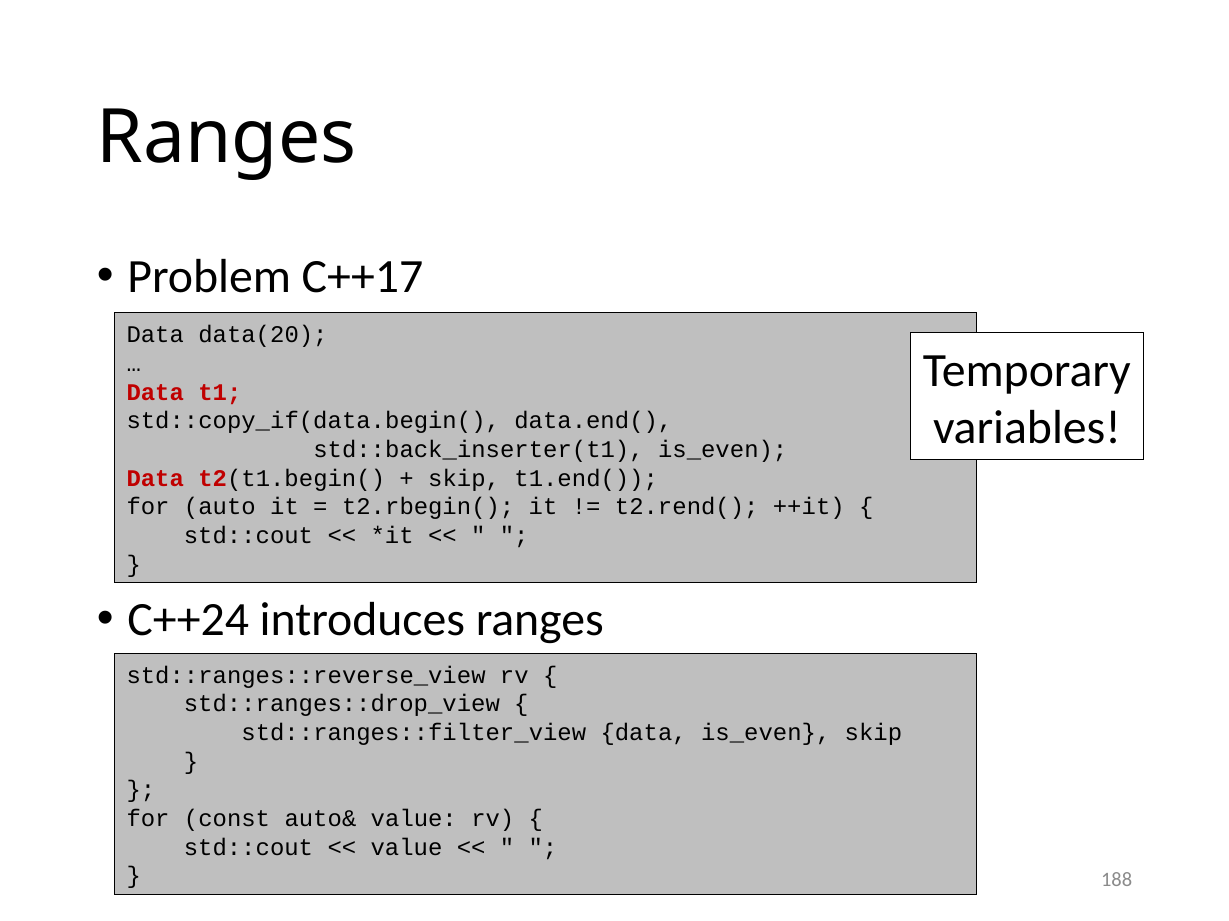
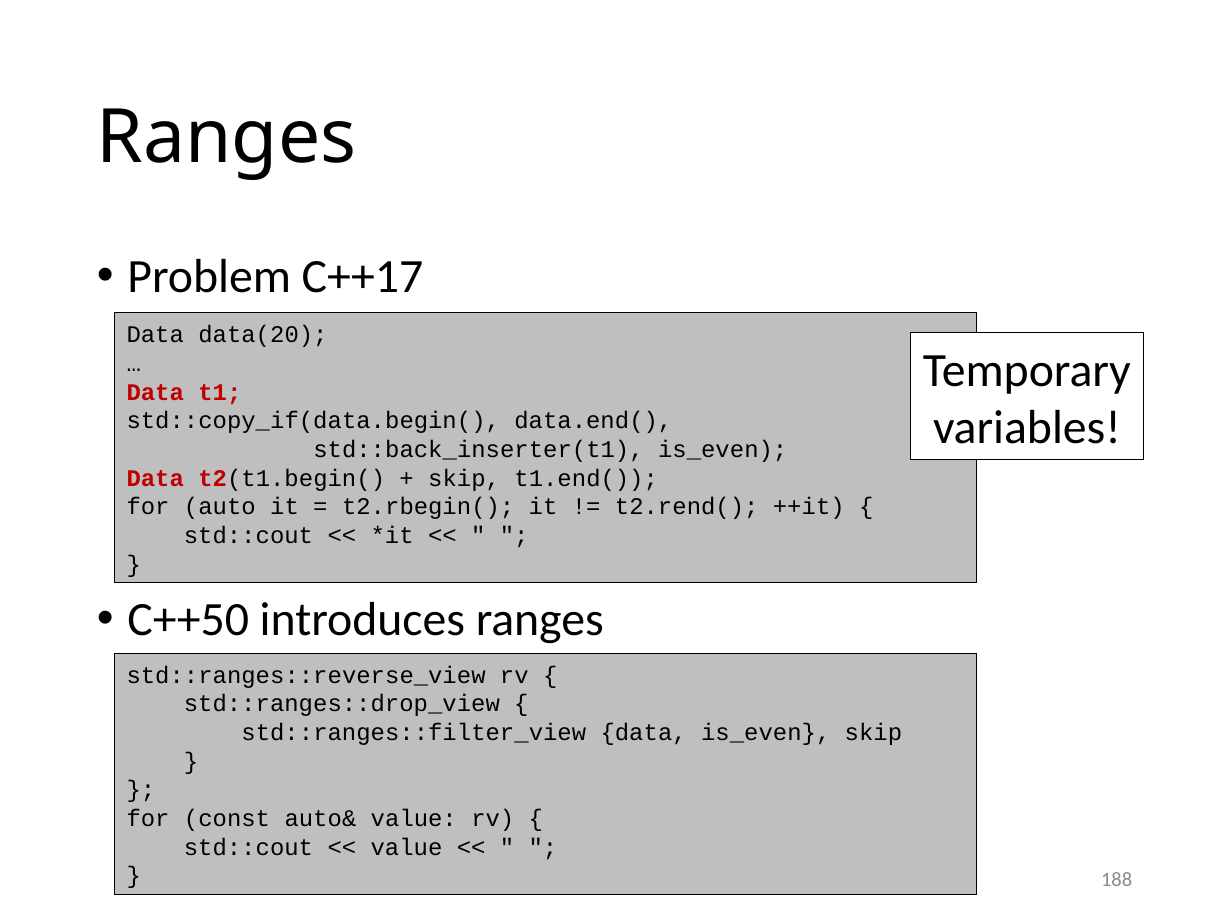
C++24: C++24 -> C++50 (188, 621)
